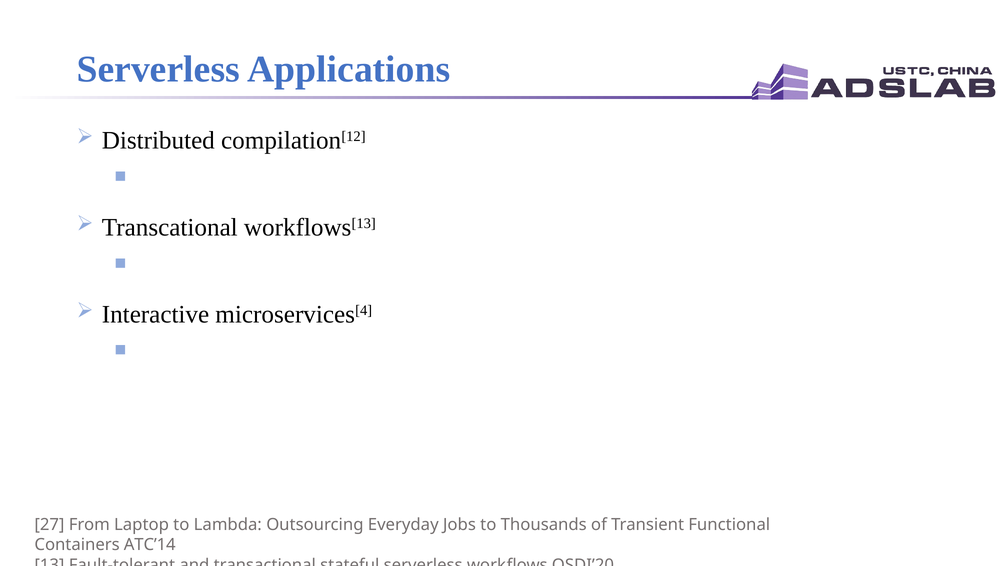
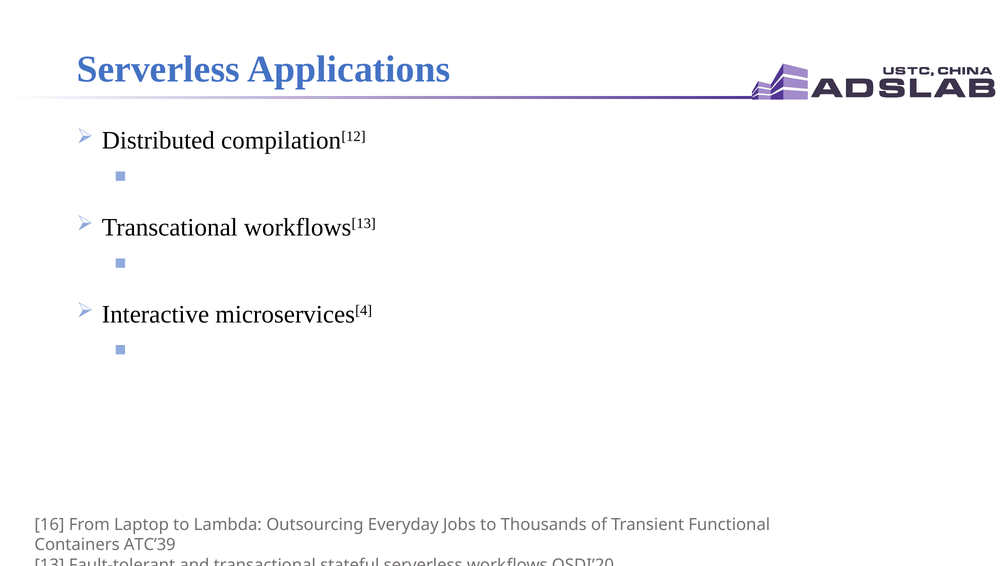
27: 27 -> 16 (49, 525)
ATC’14: ATC’14 -> ATC’39 (150, 545)
